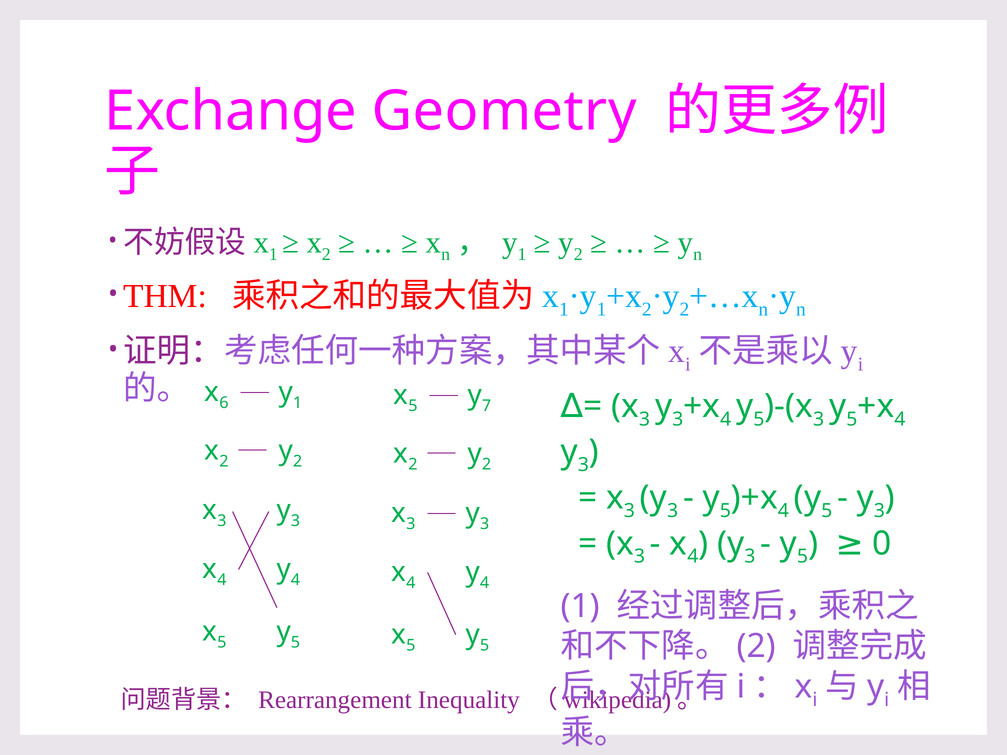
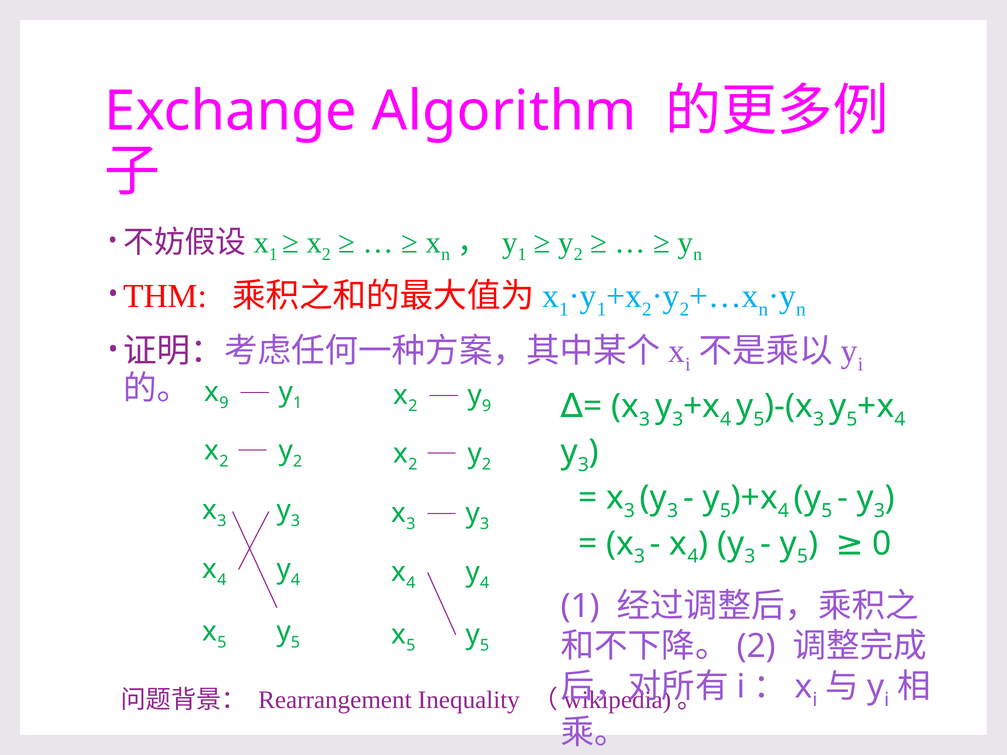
Geometry: Geometry -> Algorithm (504, 111)
6: 6 -> 9 (224, 403)
5: 5 -> 2 (413, 406)
7: 7 -> 9 (487, 406)
